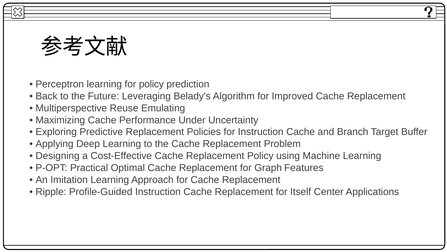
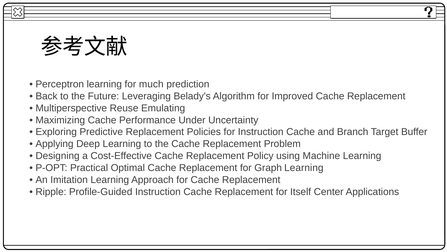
for policy: policy -> much (151, 84)
Graph Features: Features -> Learning (304, 167)
